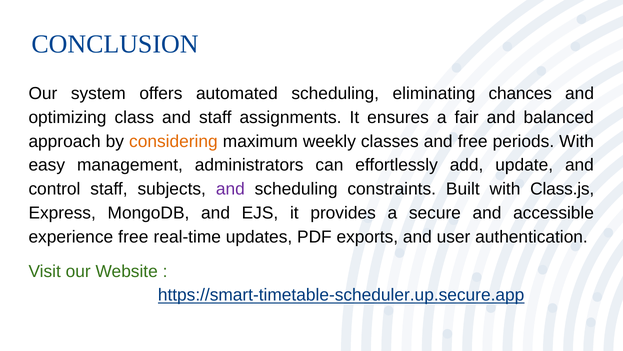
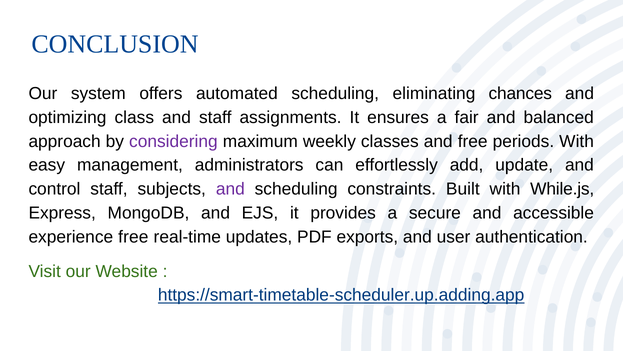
considering colour: orange -> purple (173, 141)
Class.js: Class.js -> While.js (562, 189)
https://smart-timetable-scheduler.up.secure.app: https://smart-timetable-scheduler.up.secure.app -> https://smart-timetable-scheduler.up.adding.app (341, 295)
